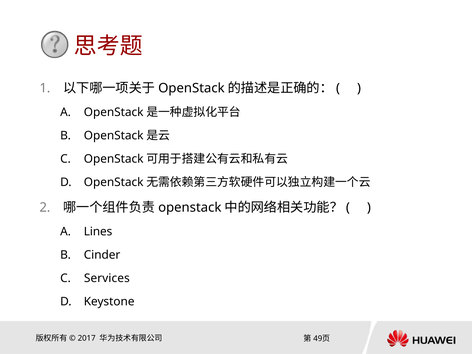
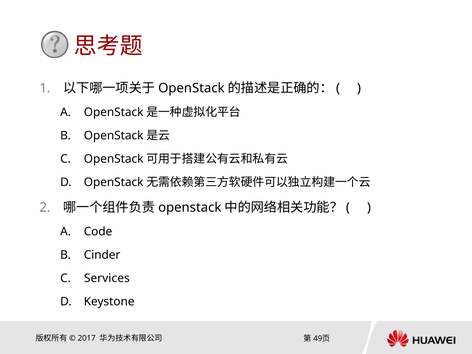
Lines: Lines -> Code (98, 232)
